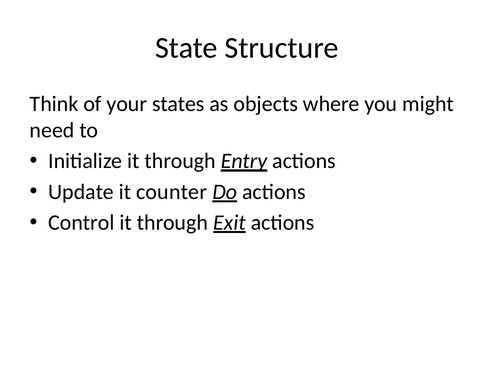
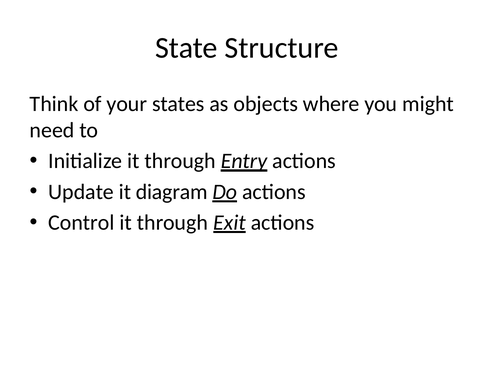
counter: counter -> diagram (172, 192)
